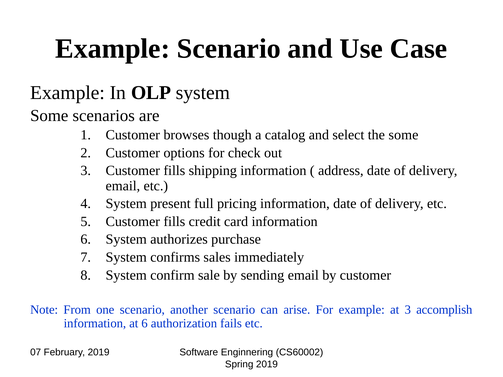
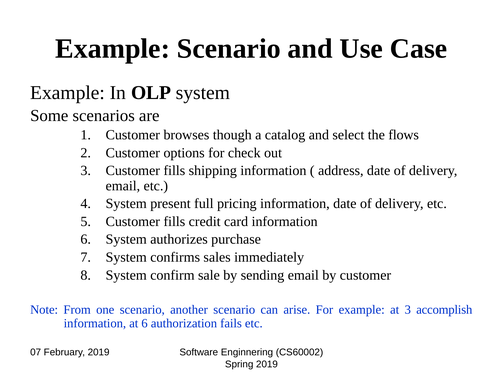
the some: some -> flows (404, 135)
